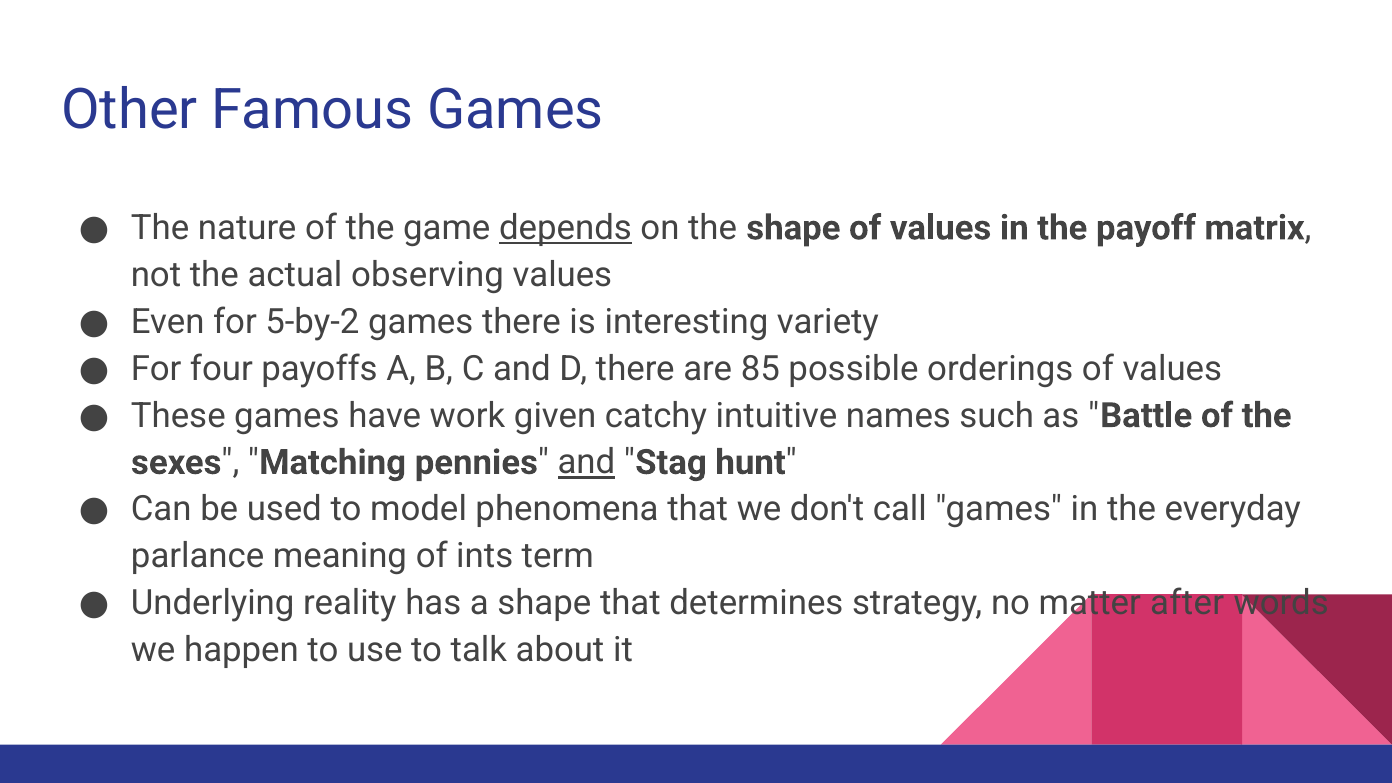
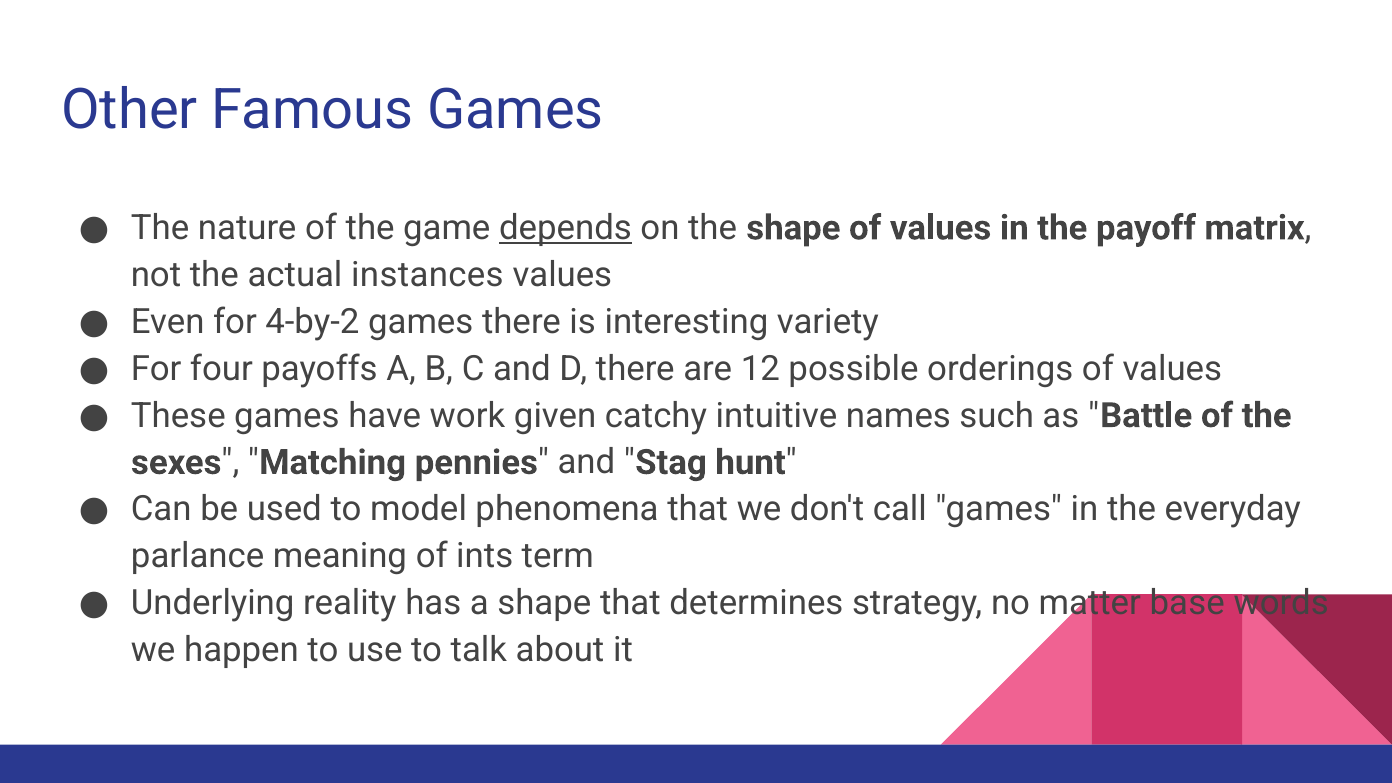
observing: observing -> instances (427, 275)
5-by-2: 5-by-2 -> 4-by-2 (312, 322)
85: 85 -> 12 (760, 369)
and underline: present -> none (586, 463)
after: after -> base (1187, 603)
